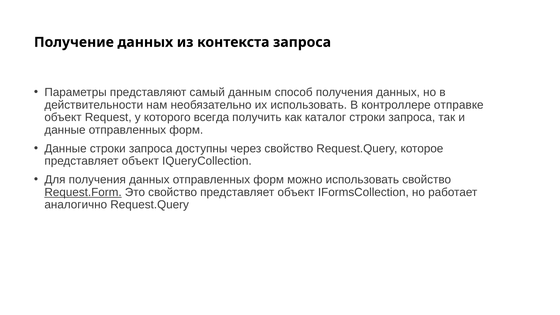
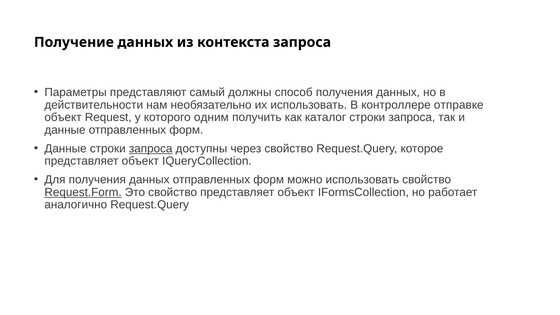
данным: данным -> должны (250, 92)
всегда: всегда -> одним (211, 117)
запроса underline: none -> present (151, 149)
